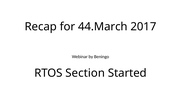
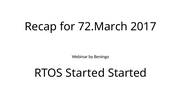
44.March: 44.March -> 72.March (103, 27)
RTOS Section: Section -> Started (85, 73)
